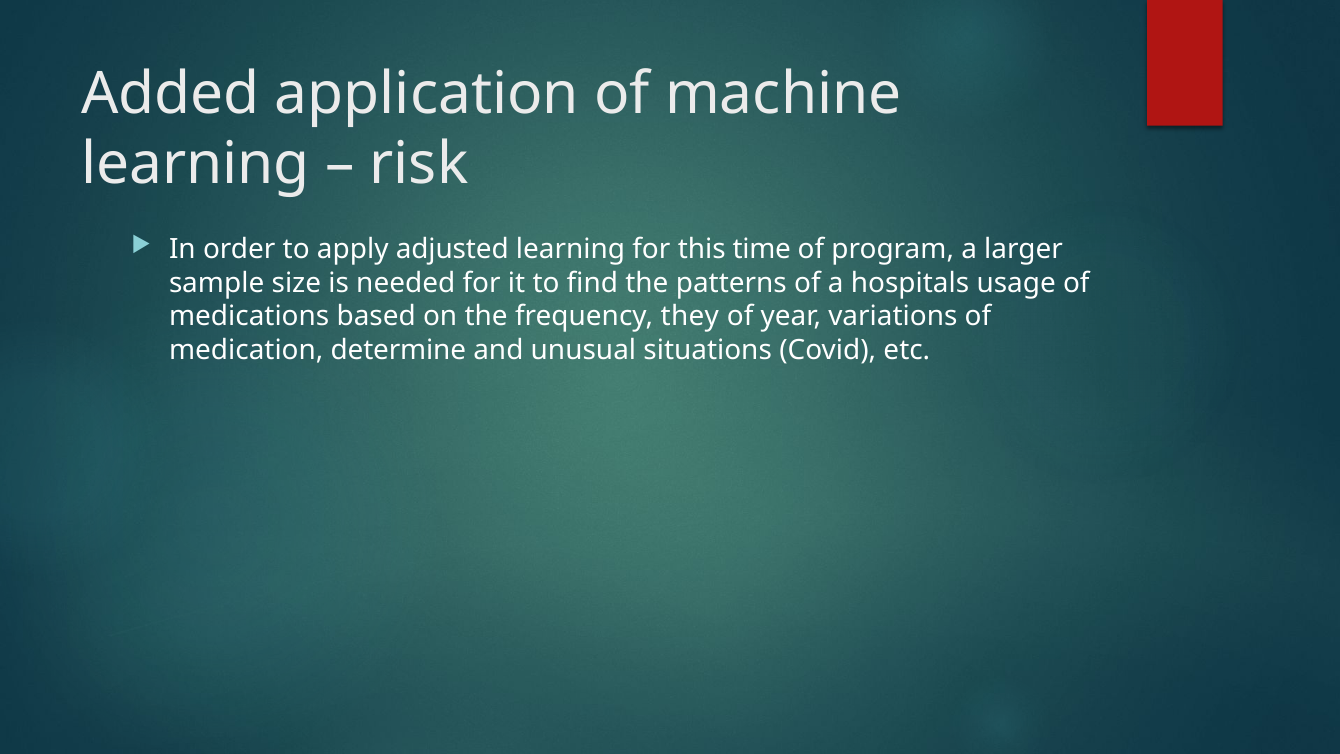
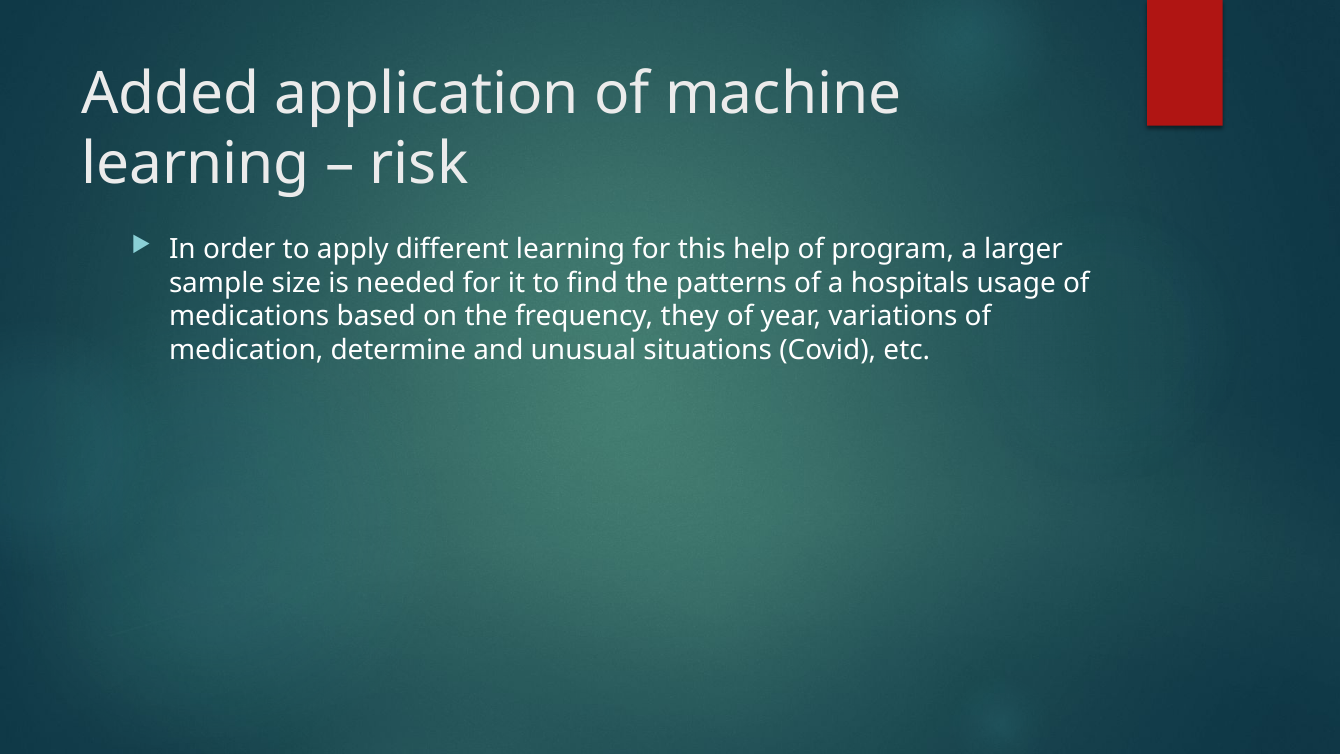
adjusted: adjusted -> different (452, 249)
time: time -> help (762, 249)
